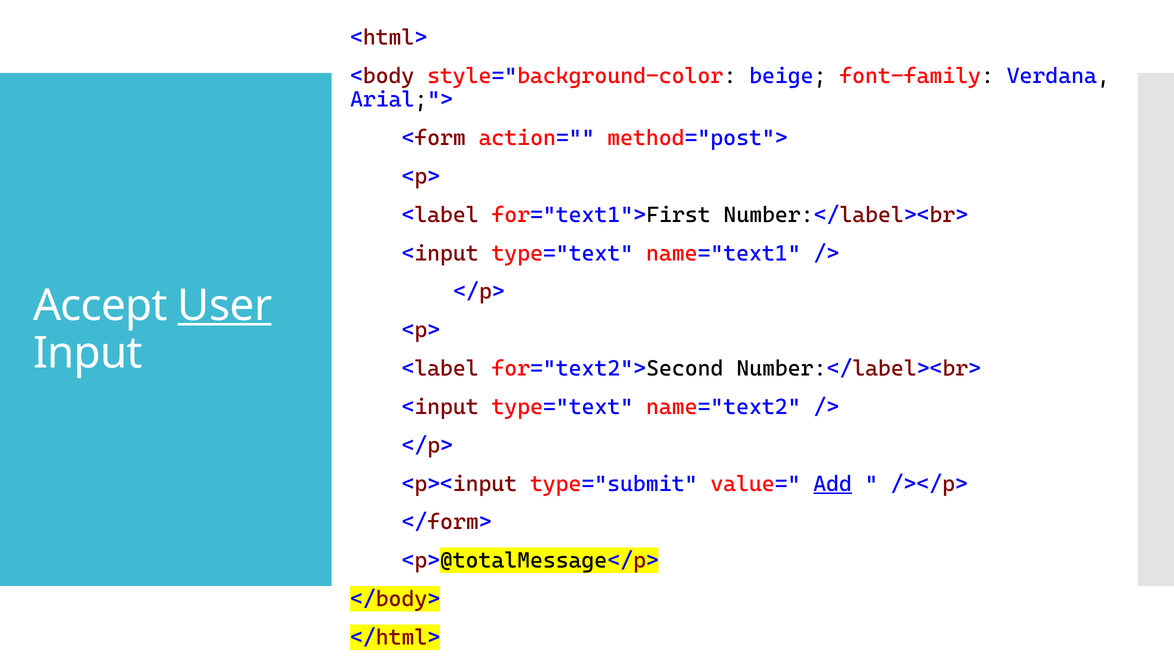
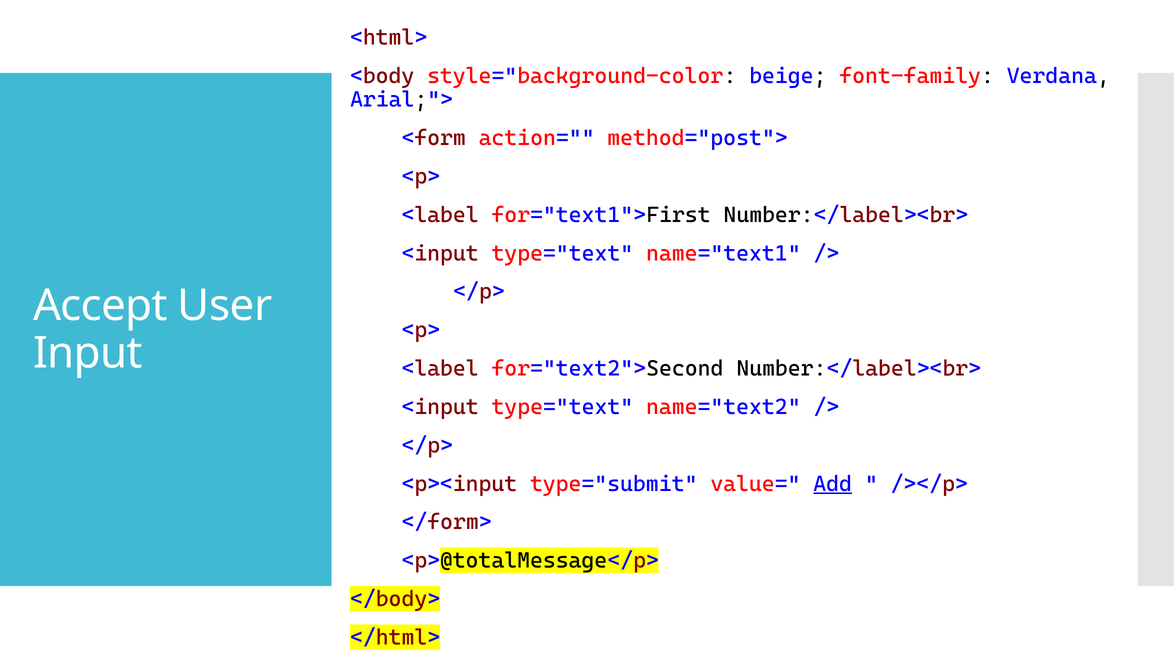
User underline: present -> none (225, 306)
